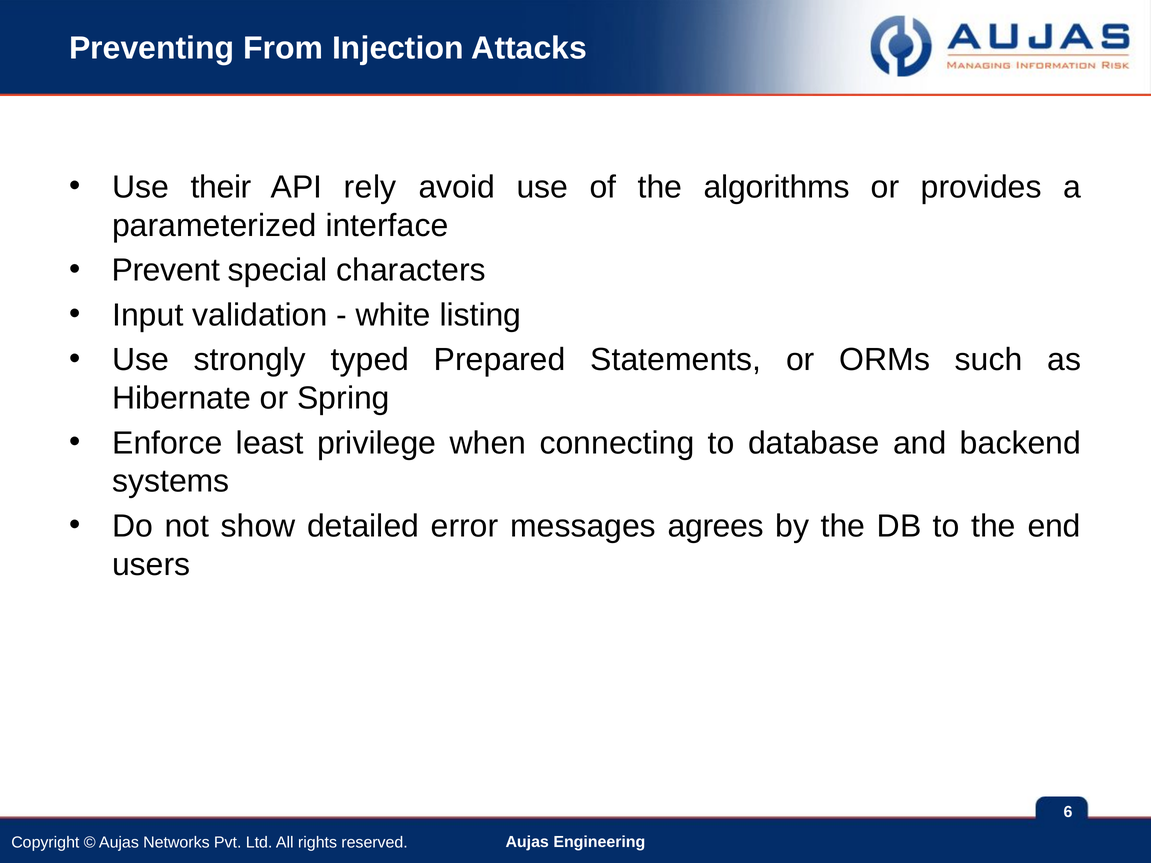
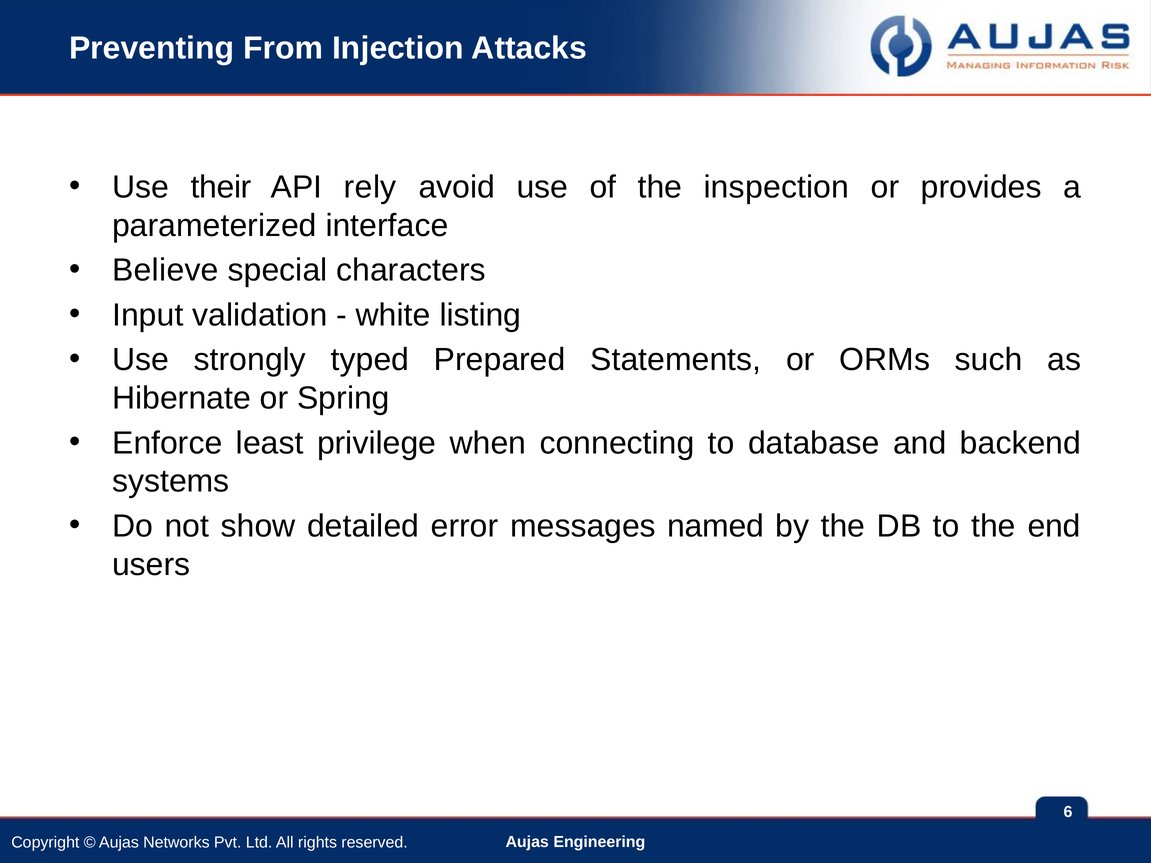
algorithms: algorithms -> inspection (776, 187)
Prevent: Prevent -> Believe (165, 270)
agrees: agrees -> named (716, 526)
